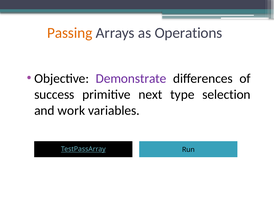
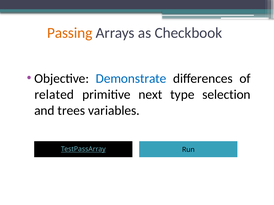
Operations: Operations -> Checkbook (188, 33)
Demonstrate colour: purple -> blue (131, 79)
success: success -> related (54, 95)
work: work -> trees (71, 111)
